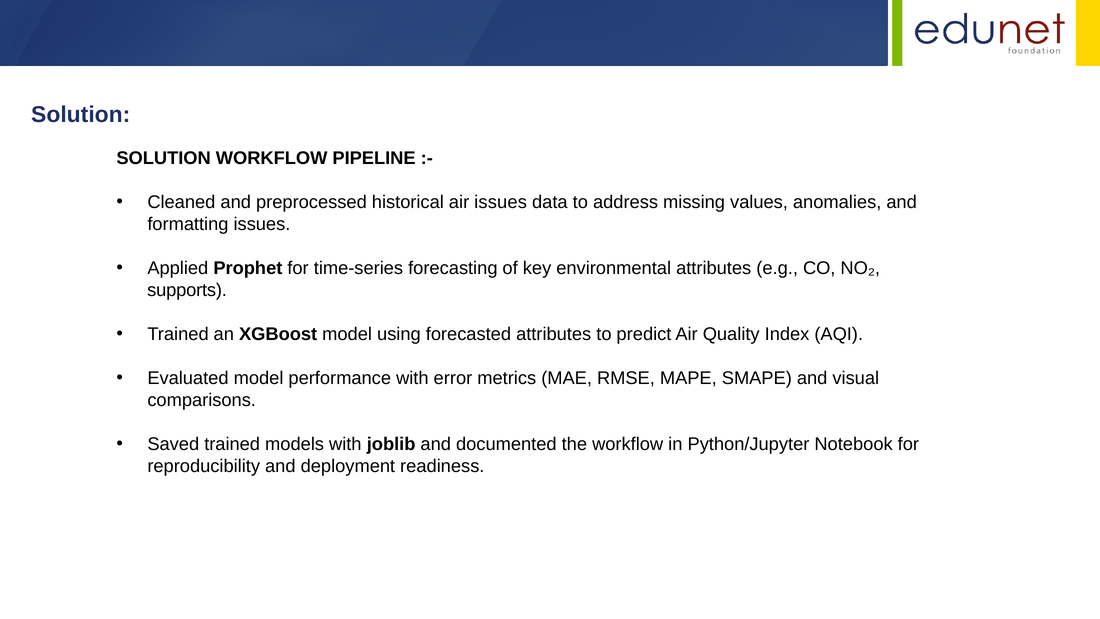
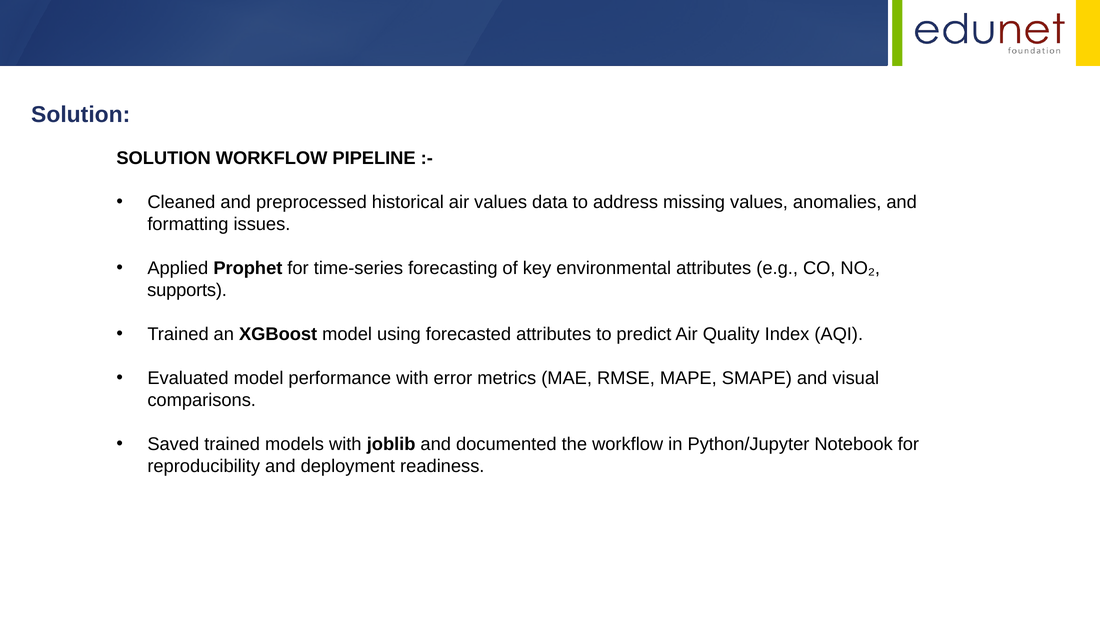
air issues: issues -> values (501, 202)
